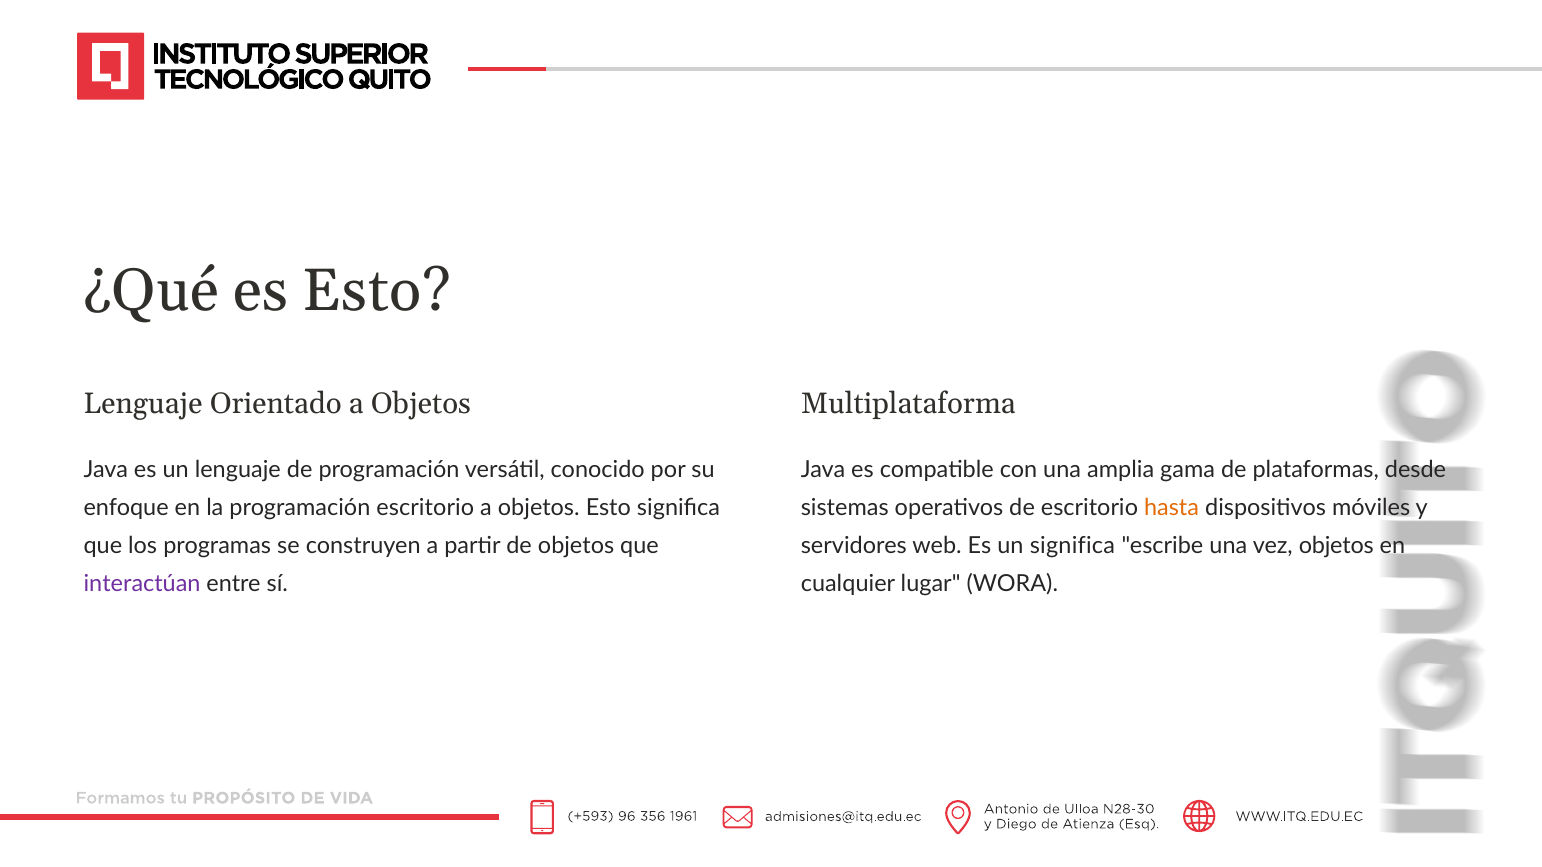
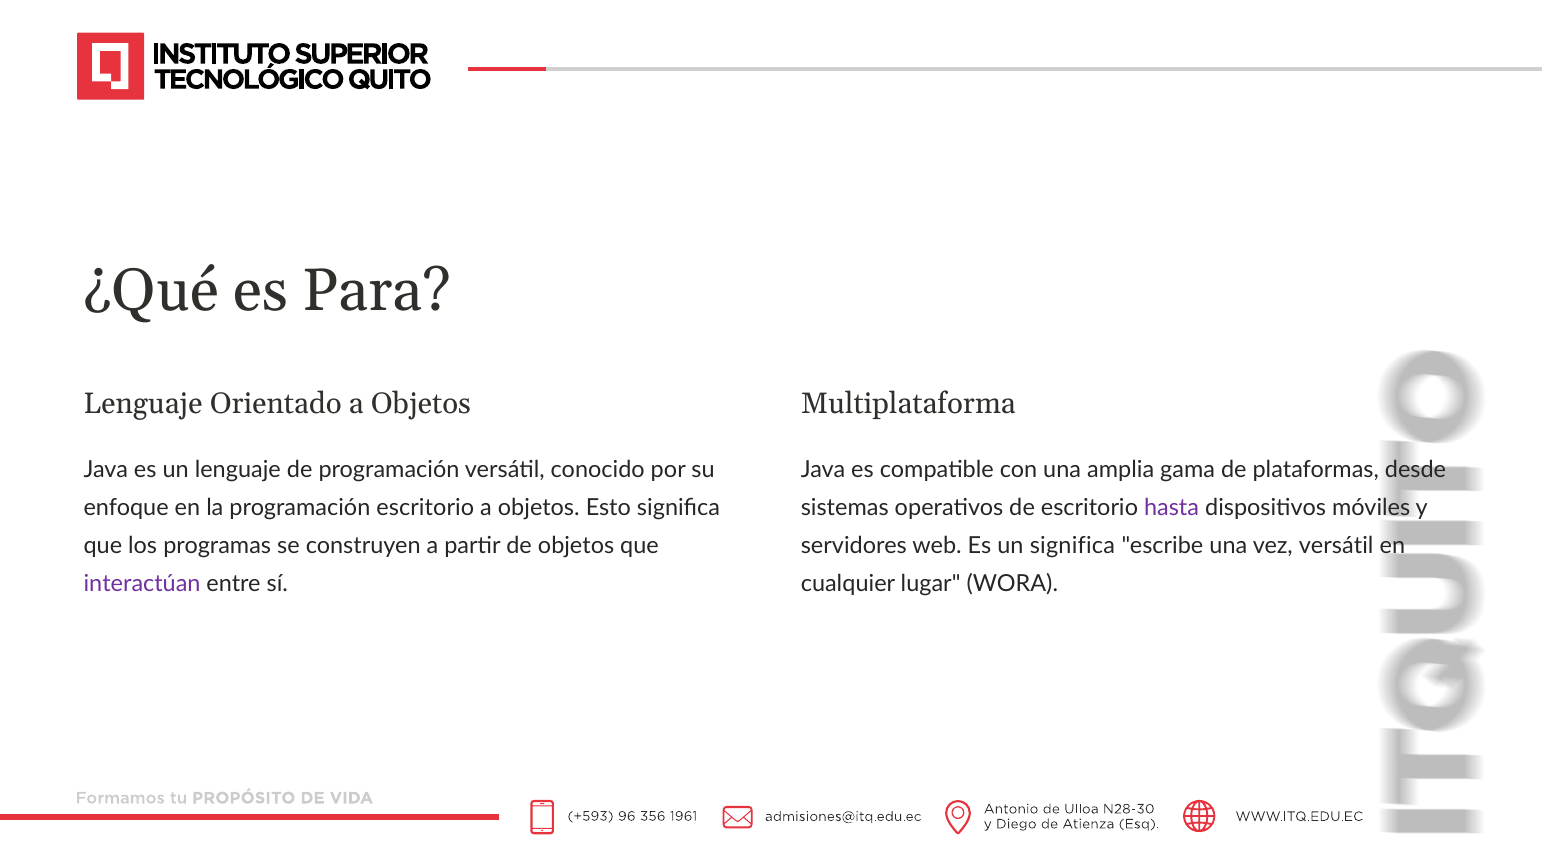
es Esto: Esto -> Para (377, 291)
hasta colour: orange -> purple (1171, 508)
vez objetos: objetos -> versátil (1336, 546)
